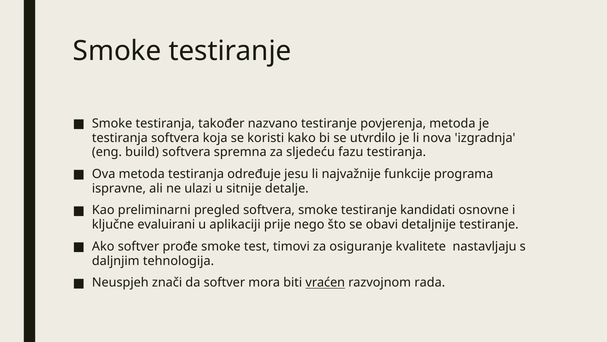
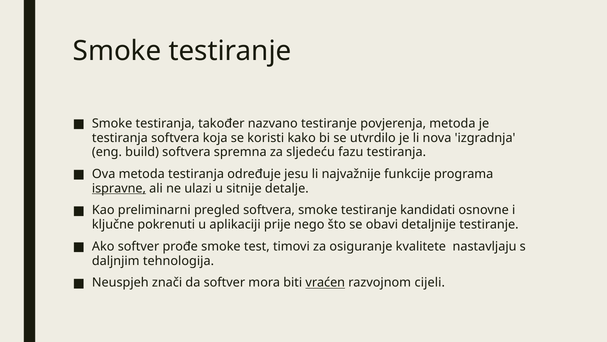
ispravne underline: none -> present (119, 188)
evaluirani: evaluirani -> pokrenuti (166, 224)
rada: rada -> cijeli (430, 282)
